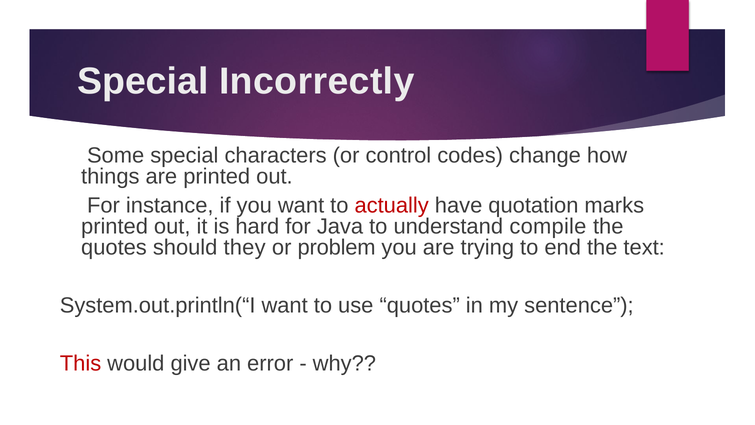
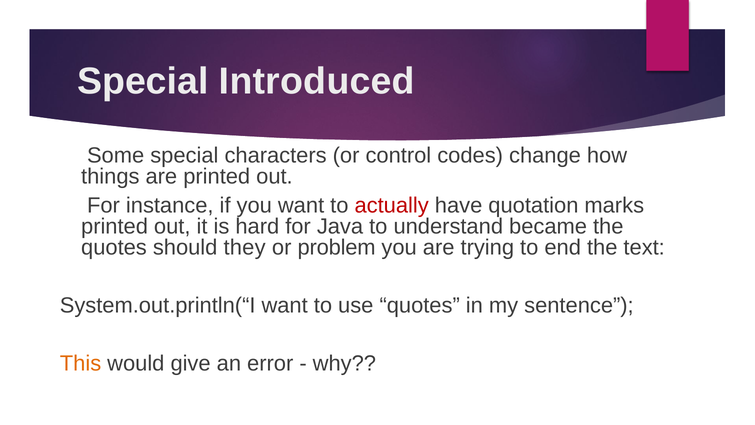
Incorrectly: Incorrectly -> Introduced (317, 81)
compile: compile -> became (548, 226)
This colour: red -> orange (81, 363)
